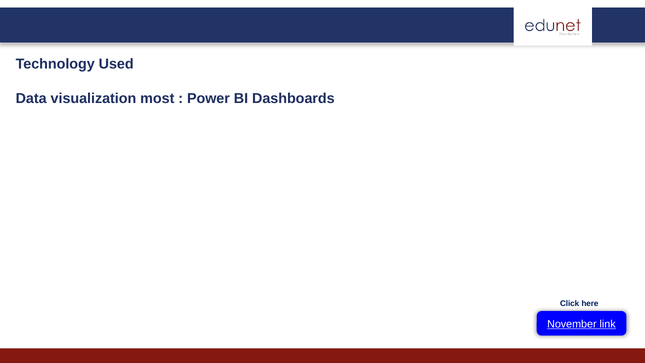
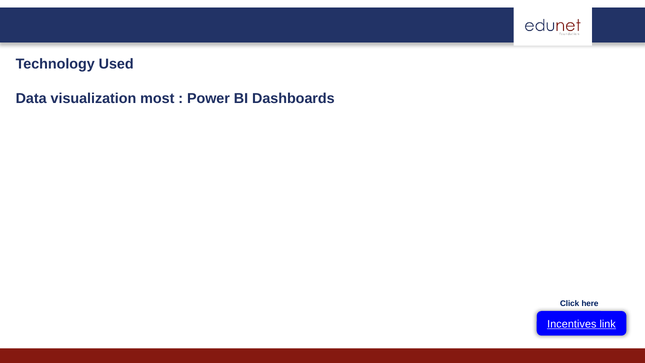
November: November -> Incentives (572, 324)
